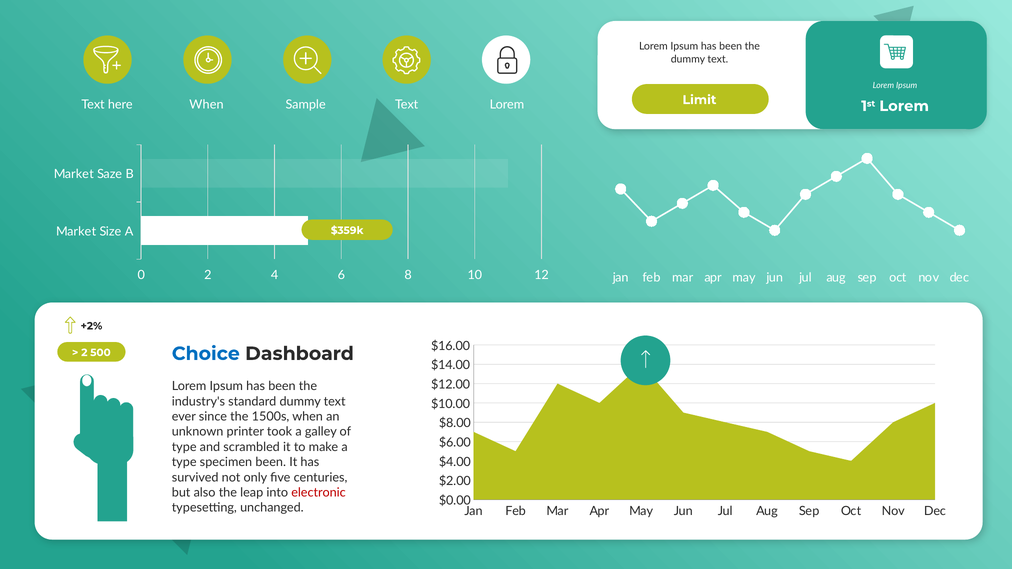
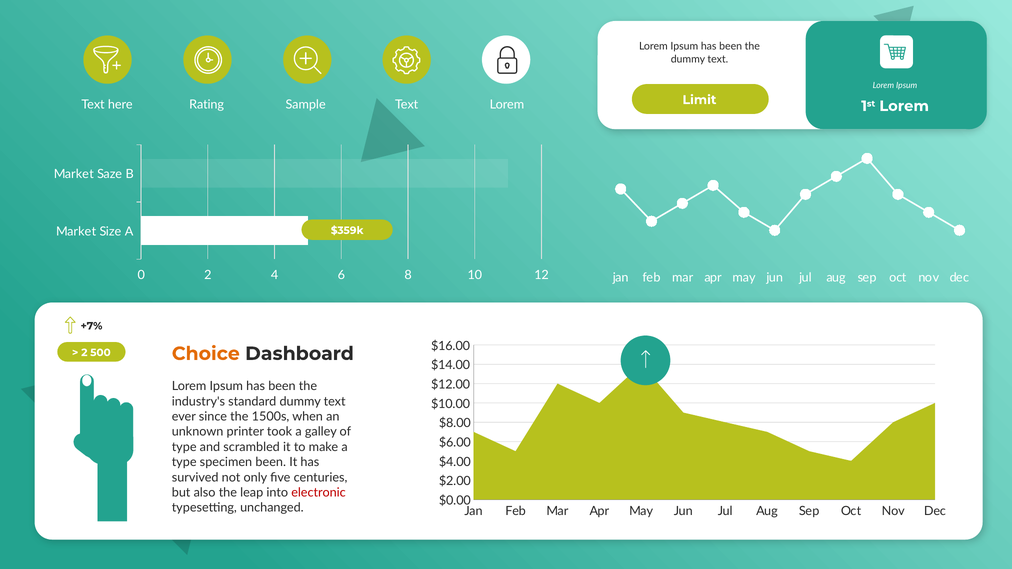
here When: When -> Rating (207, 105)
+2%: +2% -> +7% (91, 326)
Choice colour: blue -> orange (206, 354)
